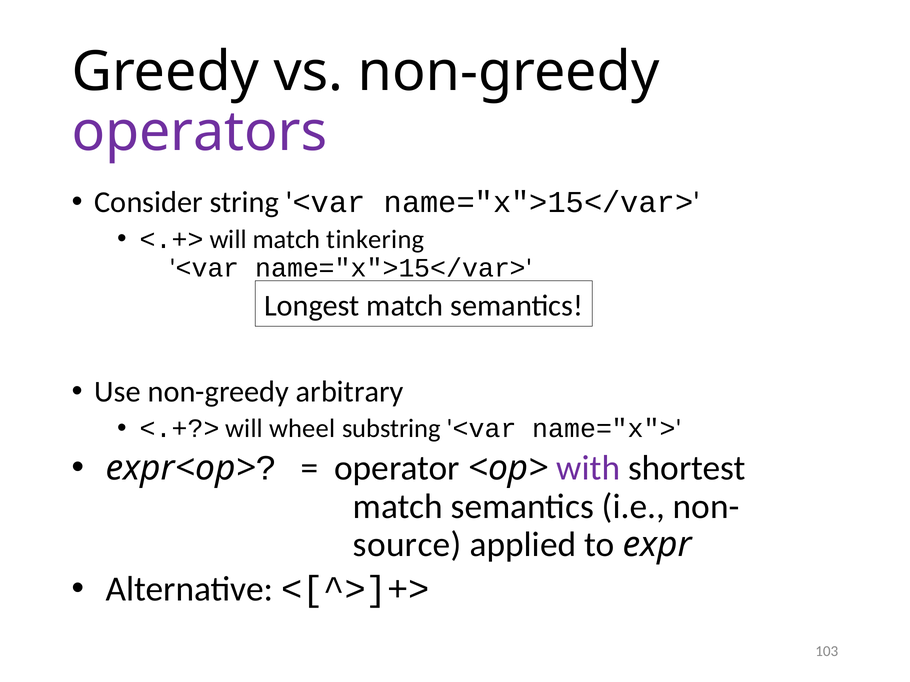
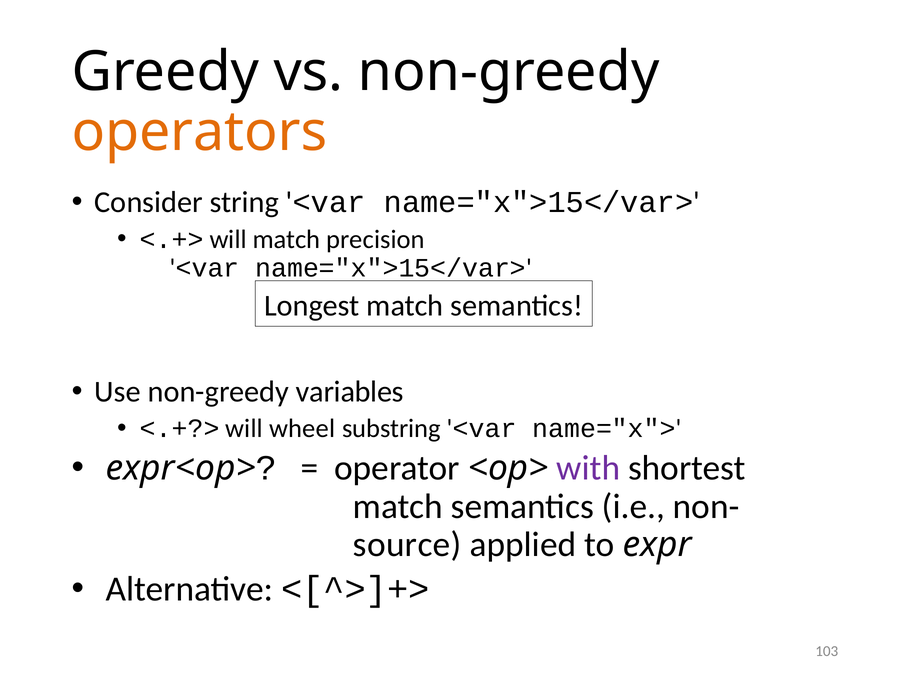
operators colour: purple -> orange (199, 132)
tinkering: tinkering -> precision (375, 239)
arbitrary: arbitrary -> variables (350, 392)
